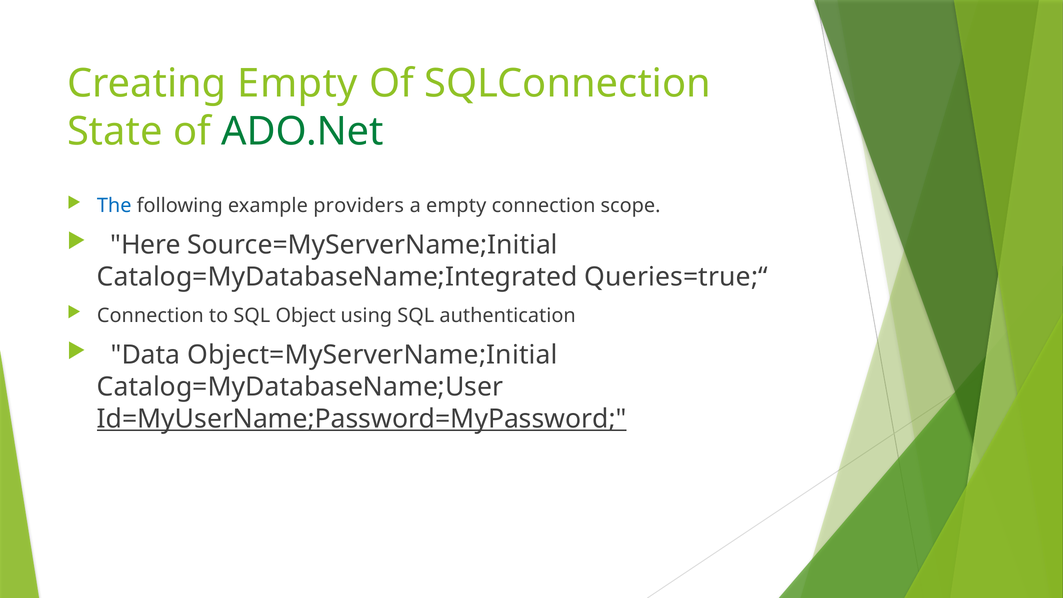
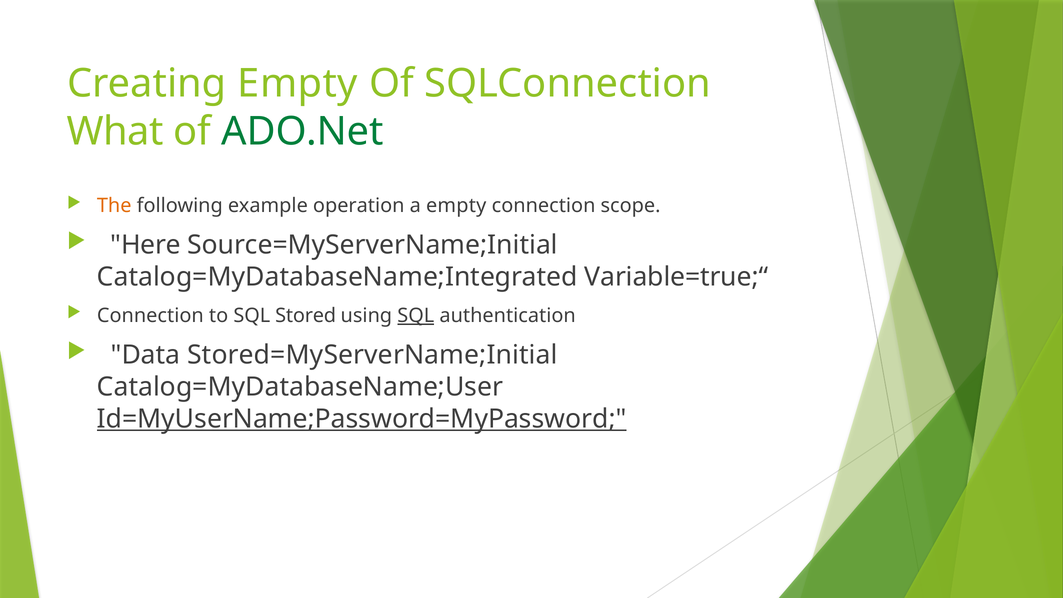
State: State -> What (115, 132)
The colour: blue -> orange (114, 206)
providers: providers -> operation (359, 206)
Queries=true;“: Queries=true;“ -> Variable=true;“ (676, 277)
Object: Object -> Stored (306, 316)
SQL underline: none -> present (416, 316)
Object=MyServerName;Initial: Object=MyServerName;Initial -> Stored=MyServerName;Initial (372, 355)
